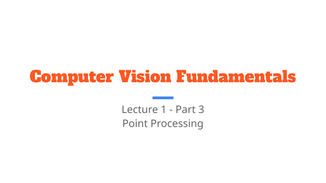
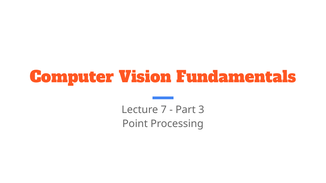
1: 1 -> 7 (164, 110)
